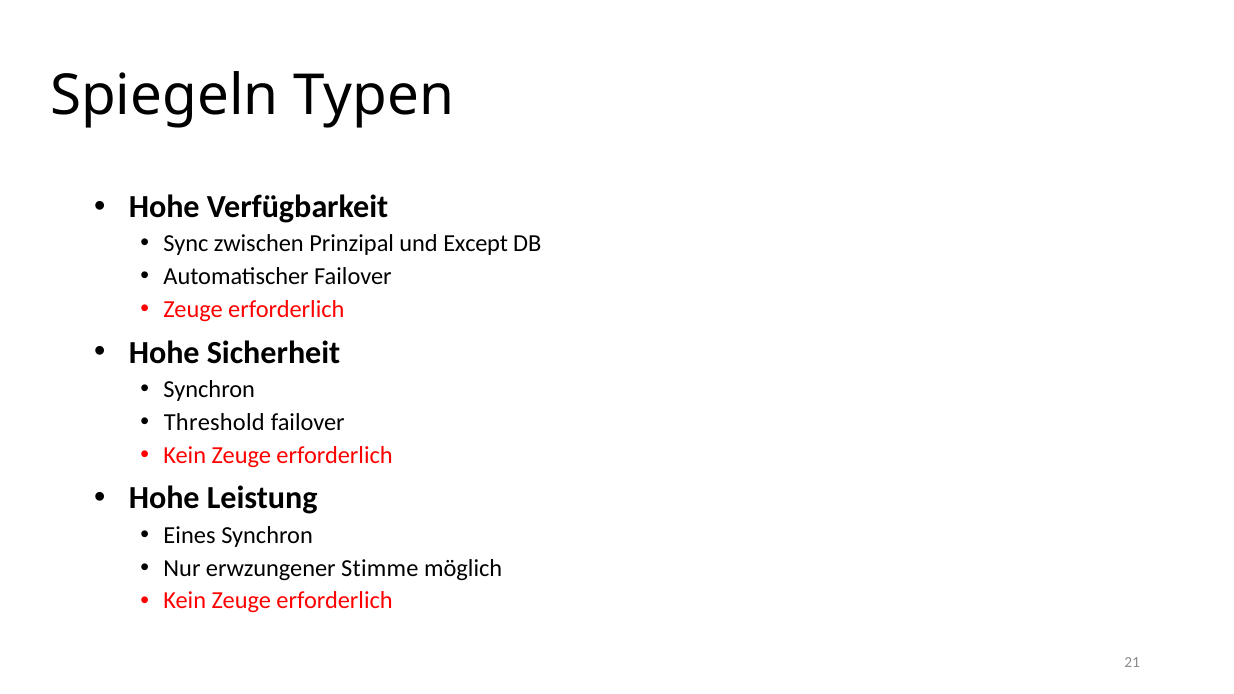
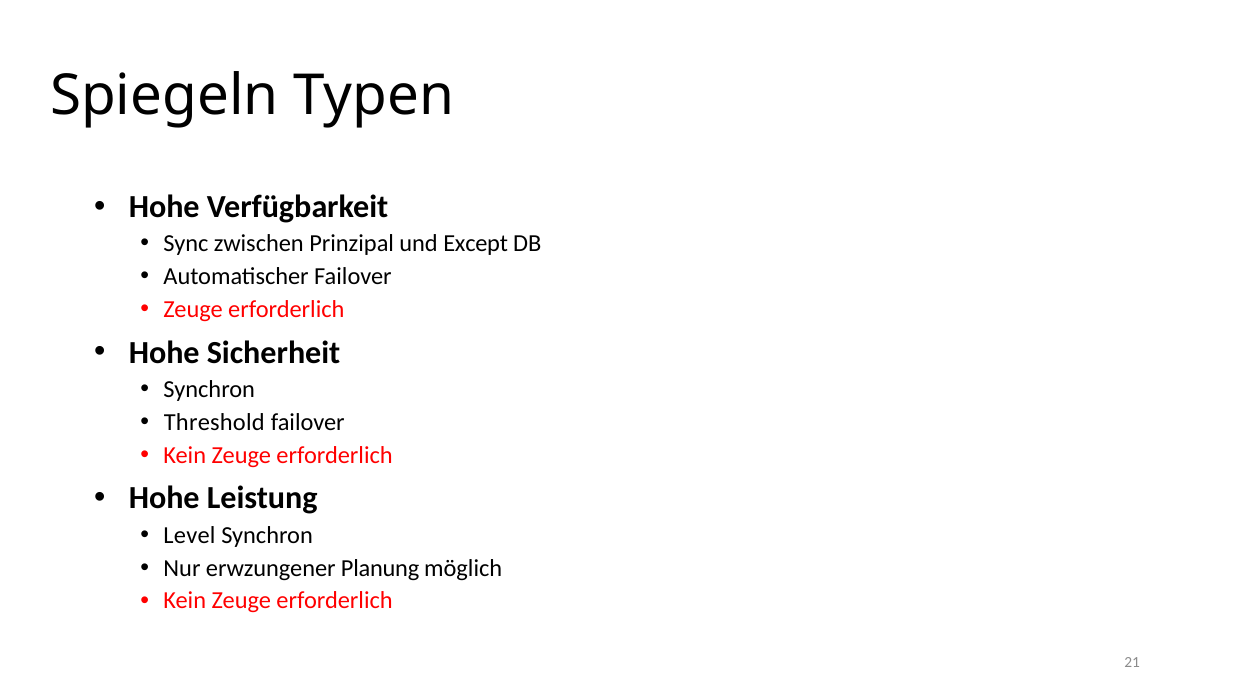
Eines: Eines -> Level (190, 535)
Stimme: Stimme -> Planung (380, 568)
